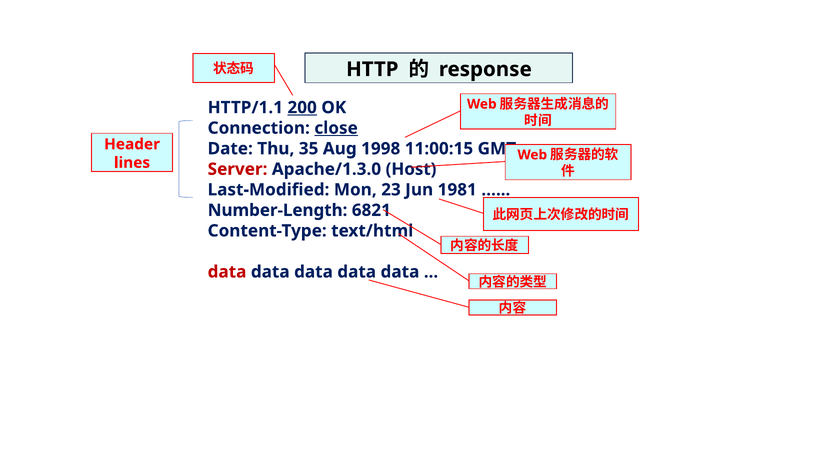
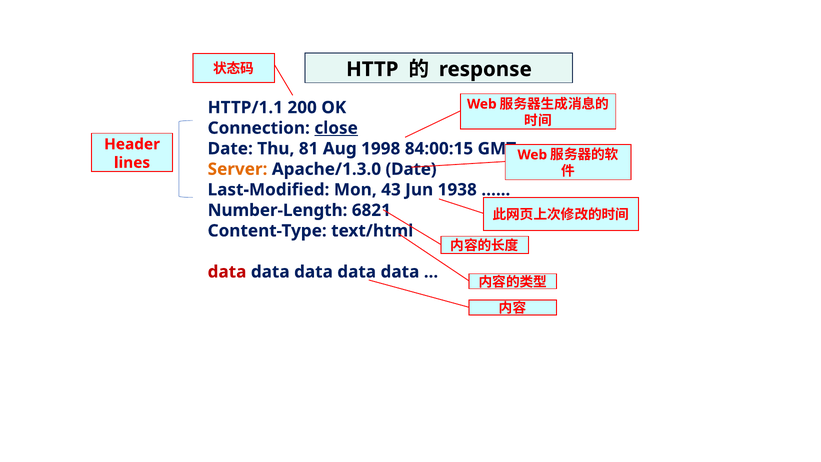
200 underline: present -> none (302, 108)
35: 35 -> 81 (309, 149)
11:00:15: 11:00:15 -> 84:00:15 (439, 149)
Server colour: red -> orange (238, 169)
Apache/1.3.0 Host: Host -> Date (411, 169)
23: 23 -> 43 (391, 190)
1981: 1981 -> 1938 (457, 190)
